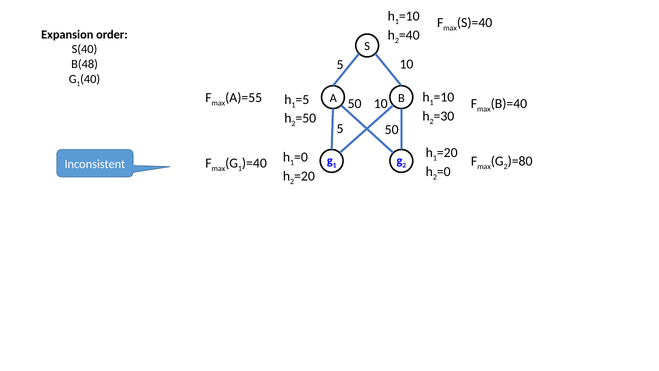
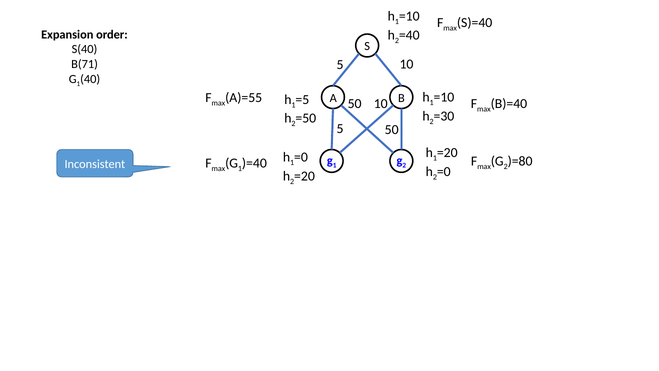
B(48: B(48 -> B(71 (85, 64)
